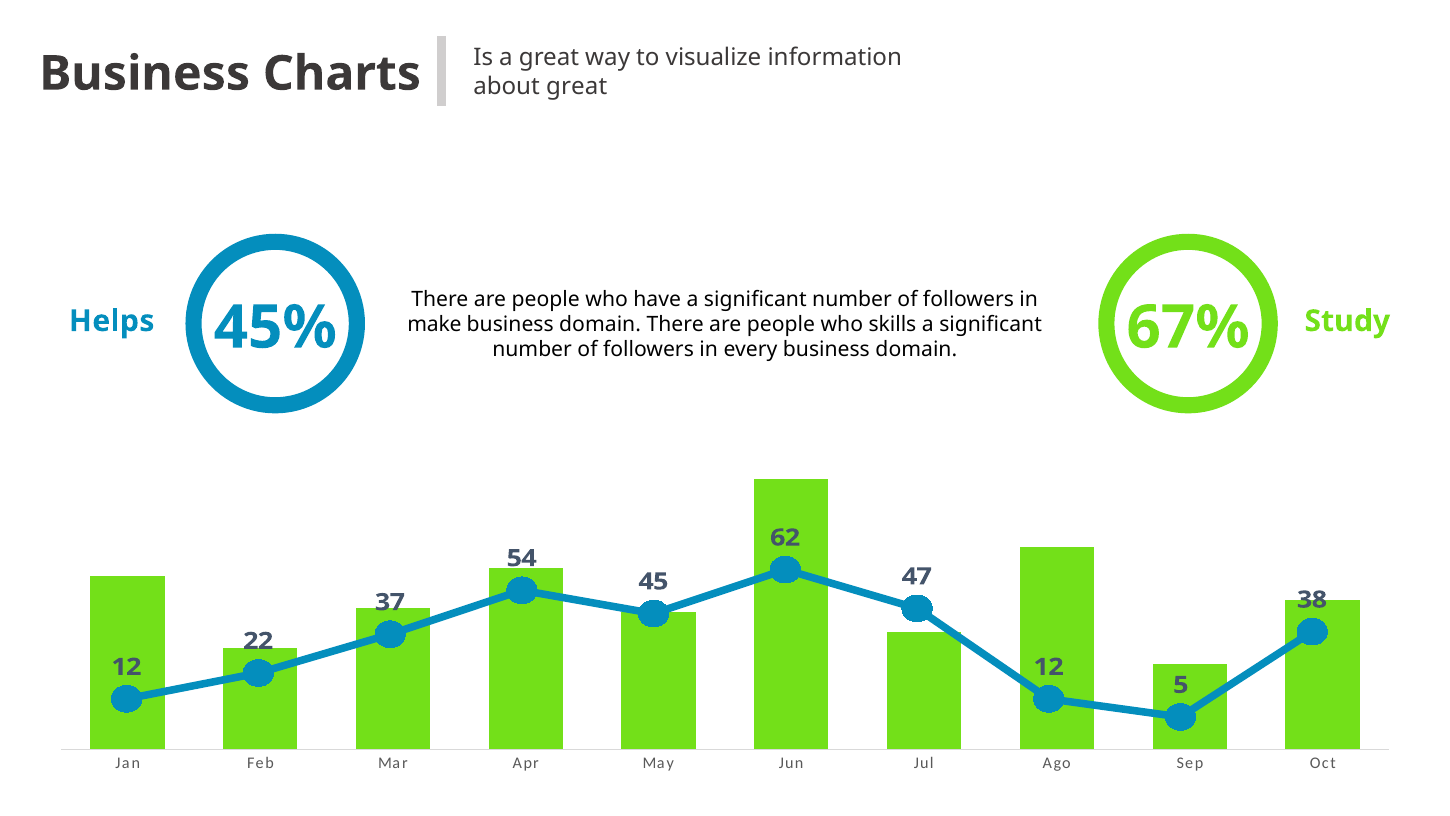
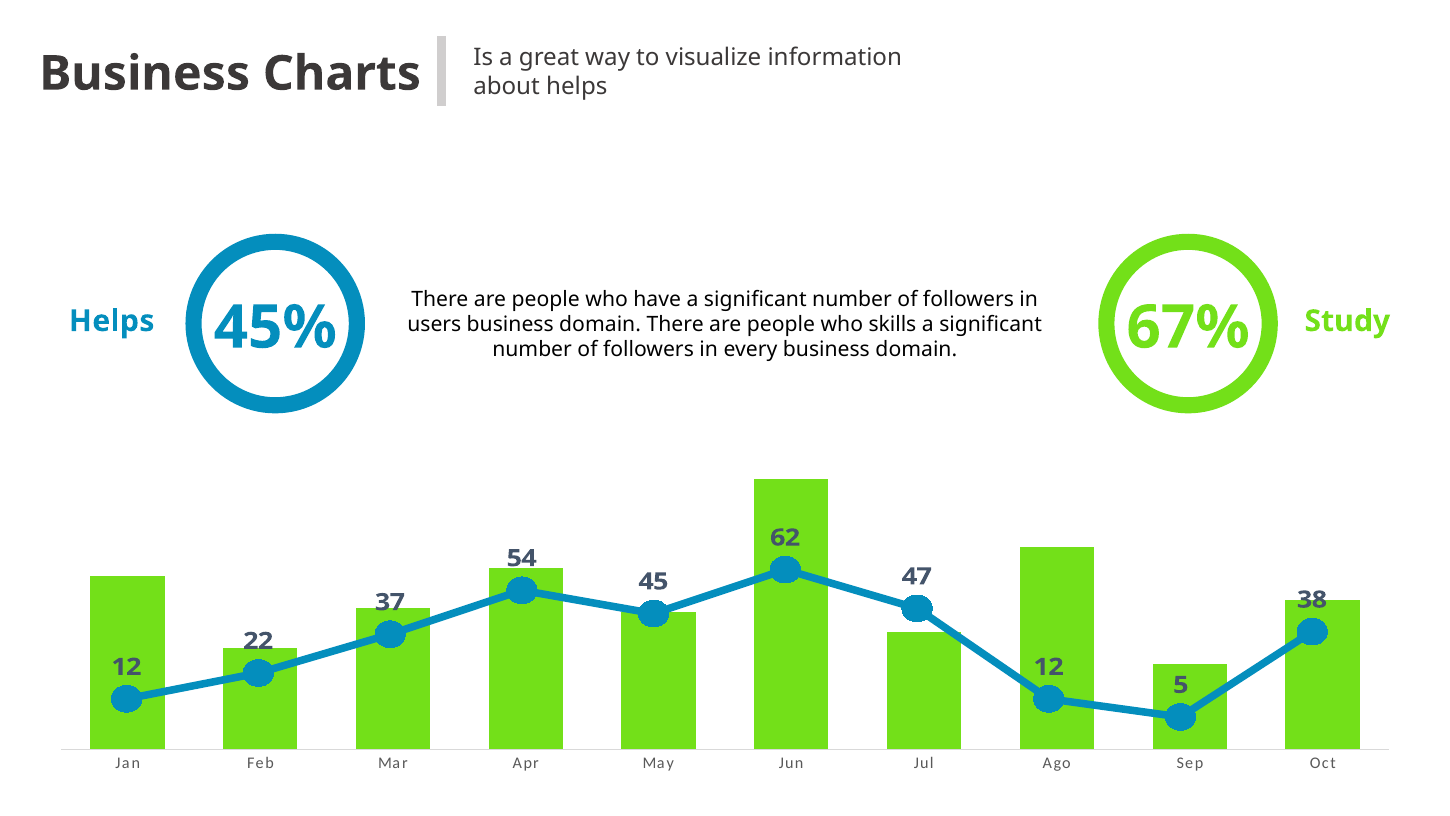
about great: great -> helps (577, 86)
make: make -> users (434, 324)
